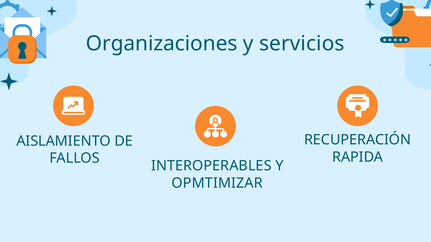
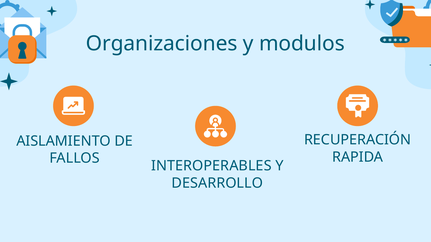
servicios: servicios -> modulos (302, 44)
OPMTIMIZAR: OPMTIMIZAR -> DESARROLLO (217, 183)
